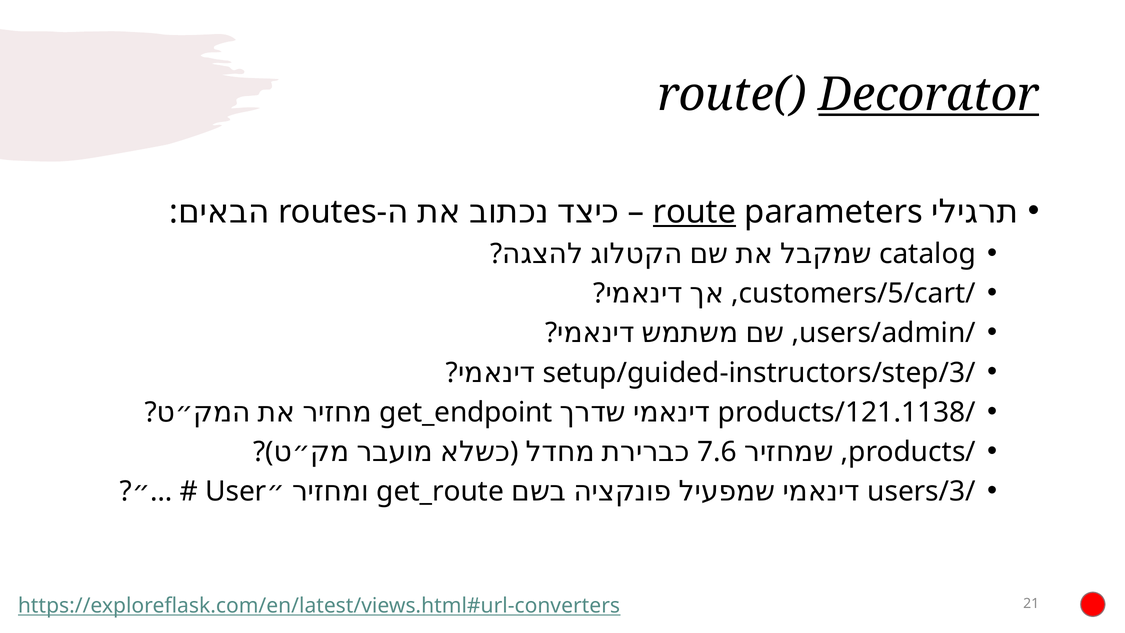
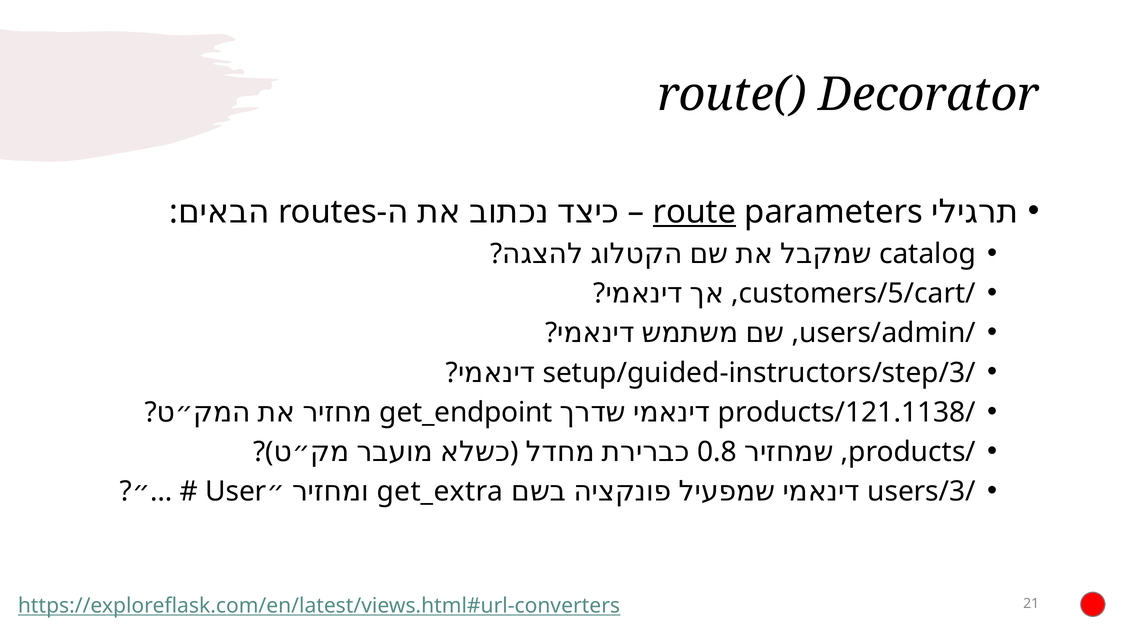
Decorator underline: present -> none (929, 95)
7.6: 7.6 -> 0.8 (717, 452)
get_route: get_route -> get_extra (440, 491)
